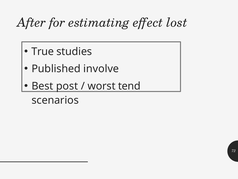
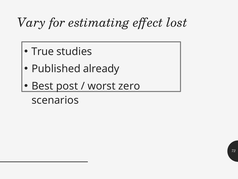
After: After -> Vary (31, 22)
involve: involve -> already (101, 69)
tend: tend -> zero (129, 86)
